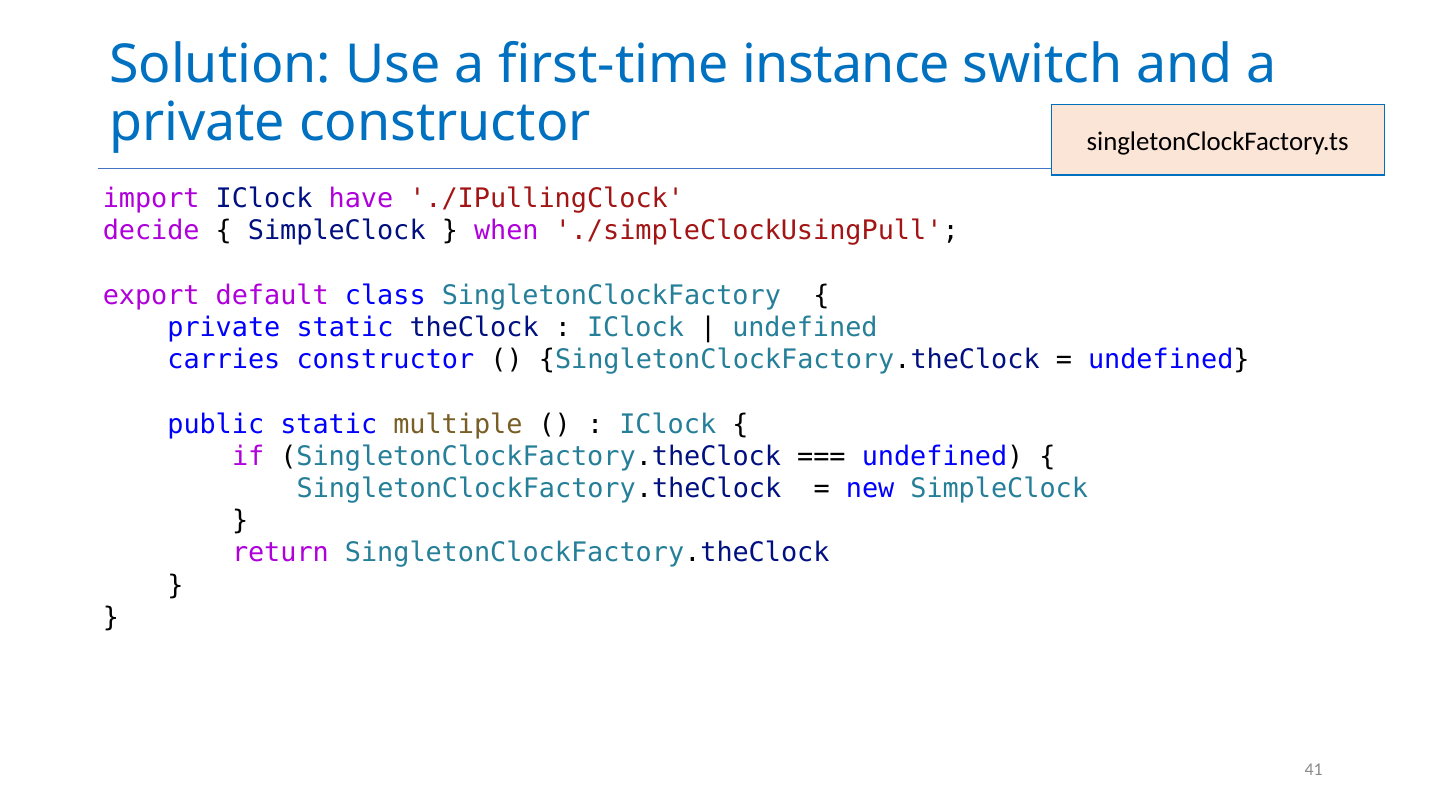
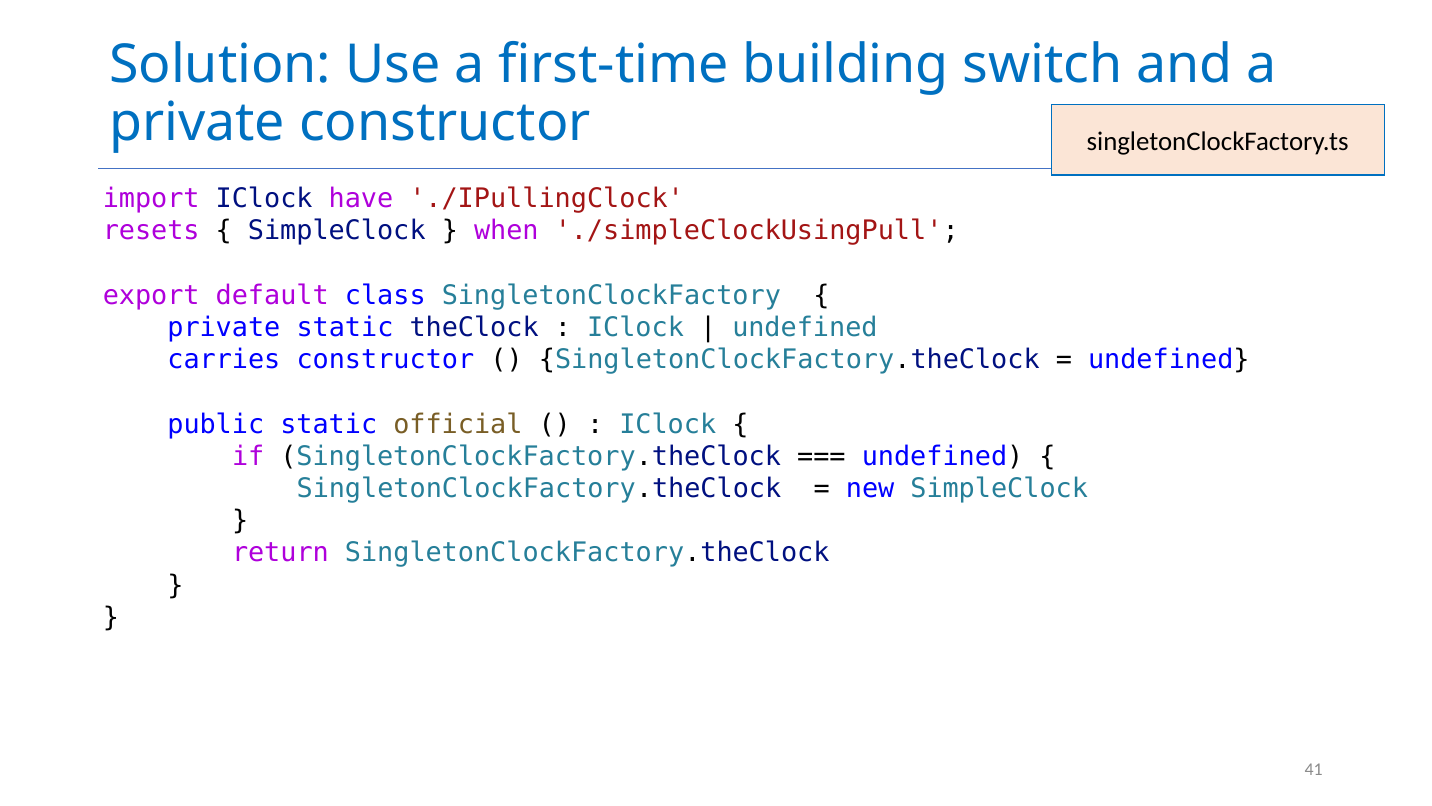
instance: instance -> building (846, 65)
decide: decide -> resets (151, 231)
multiple: multiple -> official (458, 424)
